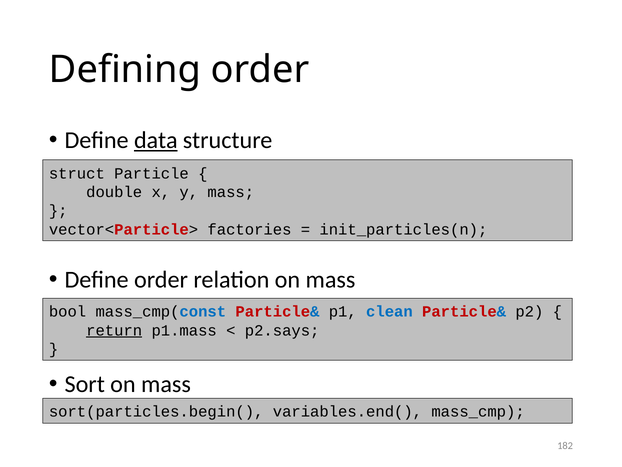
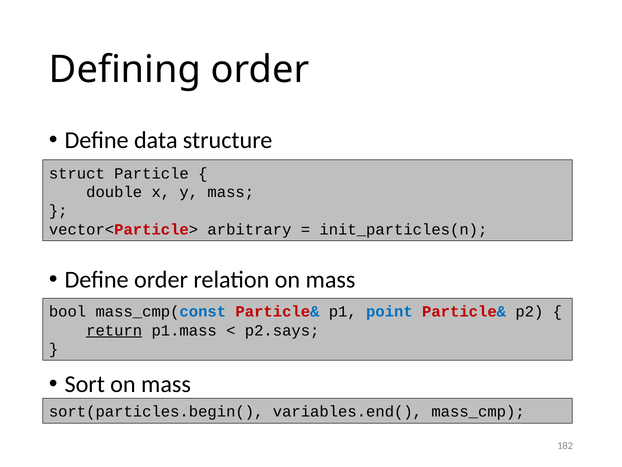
data underline: present -> none (156, 140)
factories: factories -> arbitrary (249, 229)
clean: clean -> point (389, 312)
